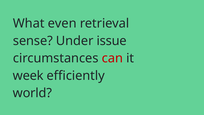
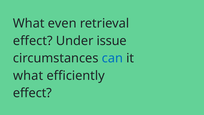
sense: sense -> effect (33, 41)
can colour: red -> blue (112, 58)
week: week -> what (28, 75)
world: world -> effect (32, 93)
